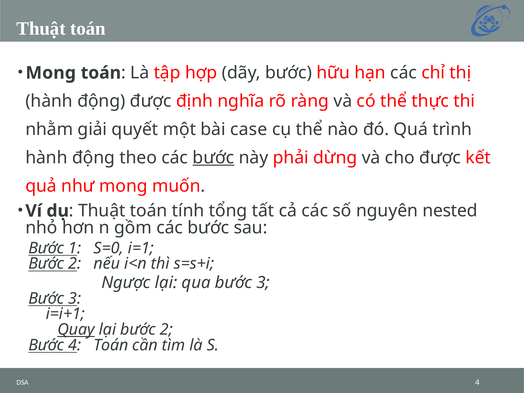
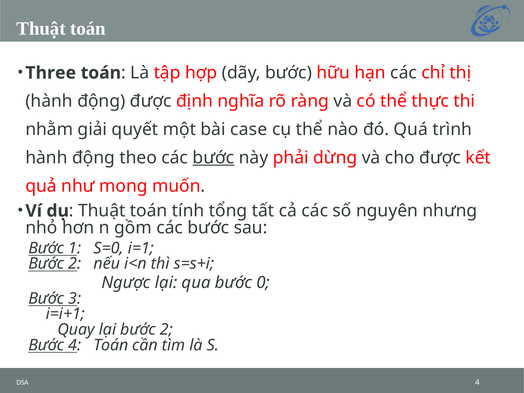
Mong: Mong -> Three (51, 73)
nested: nested -> nhưng (450, 211)
qua bước 3: 3 -> 0 (263, 283)
Quay underline: present -> none (76, 330)
